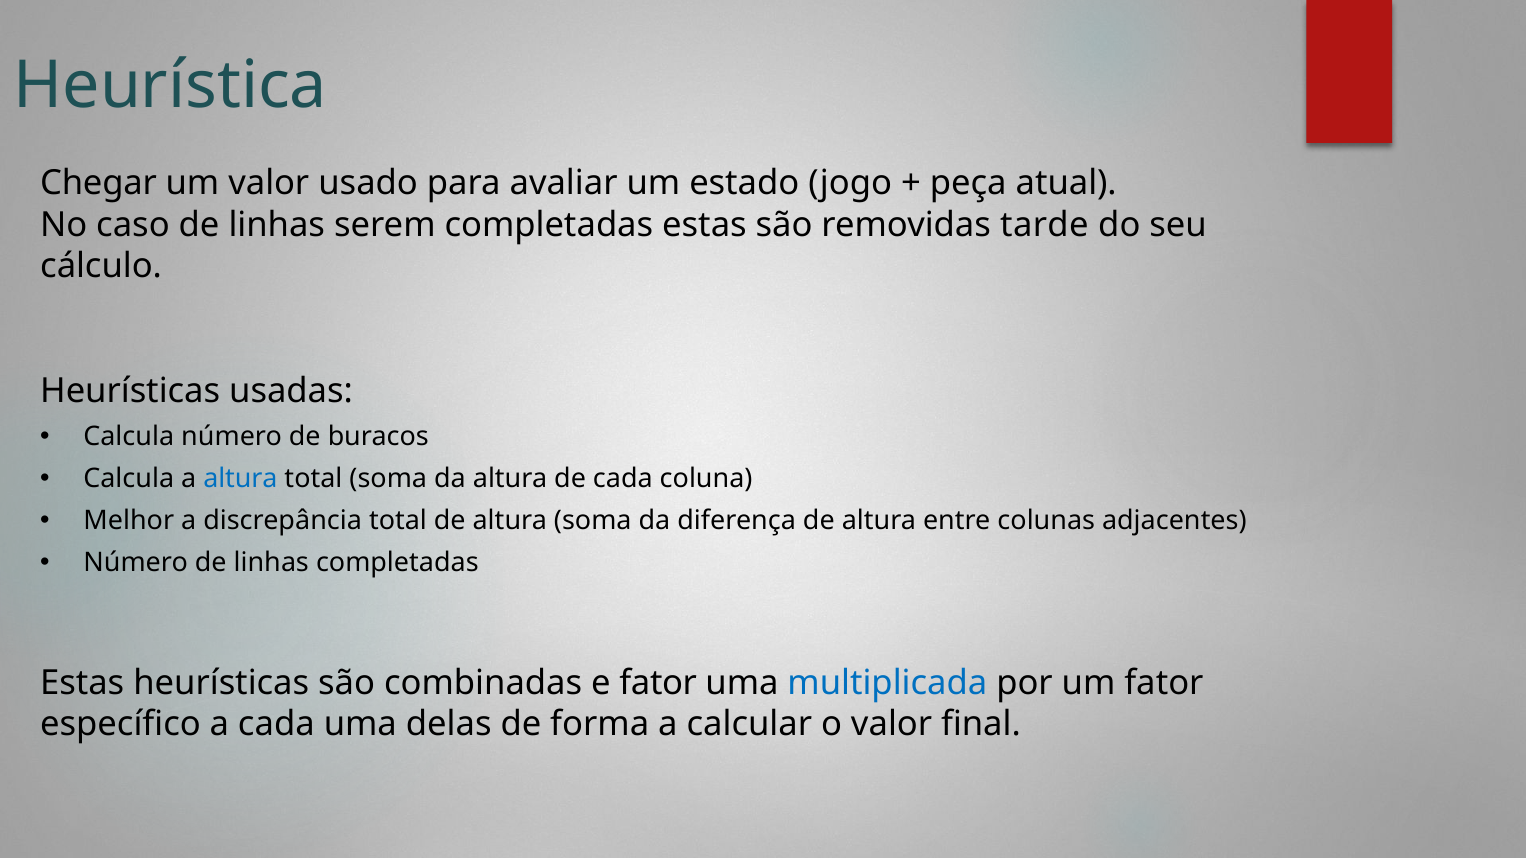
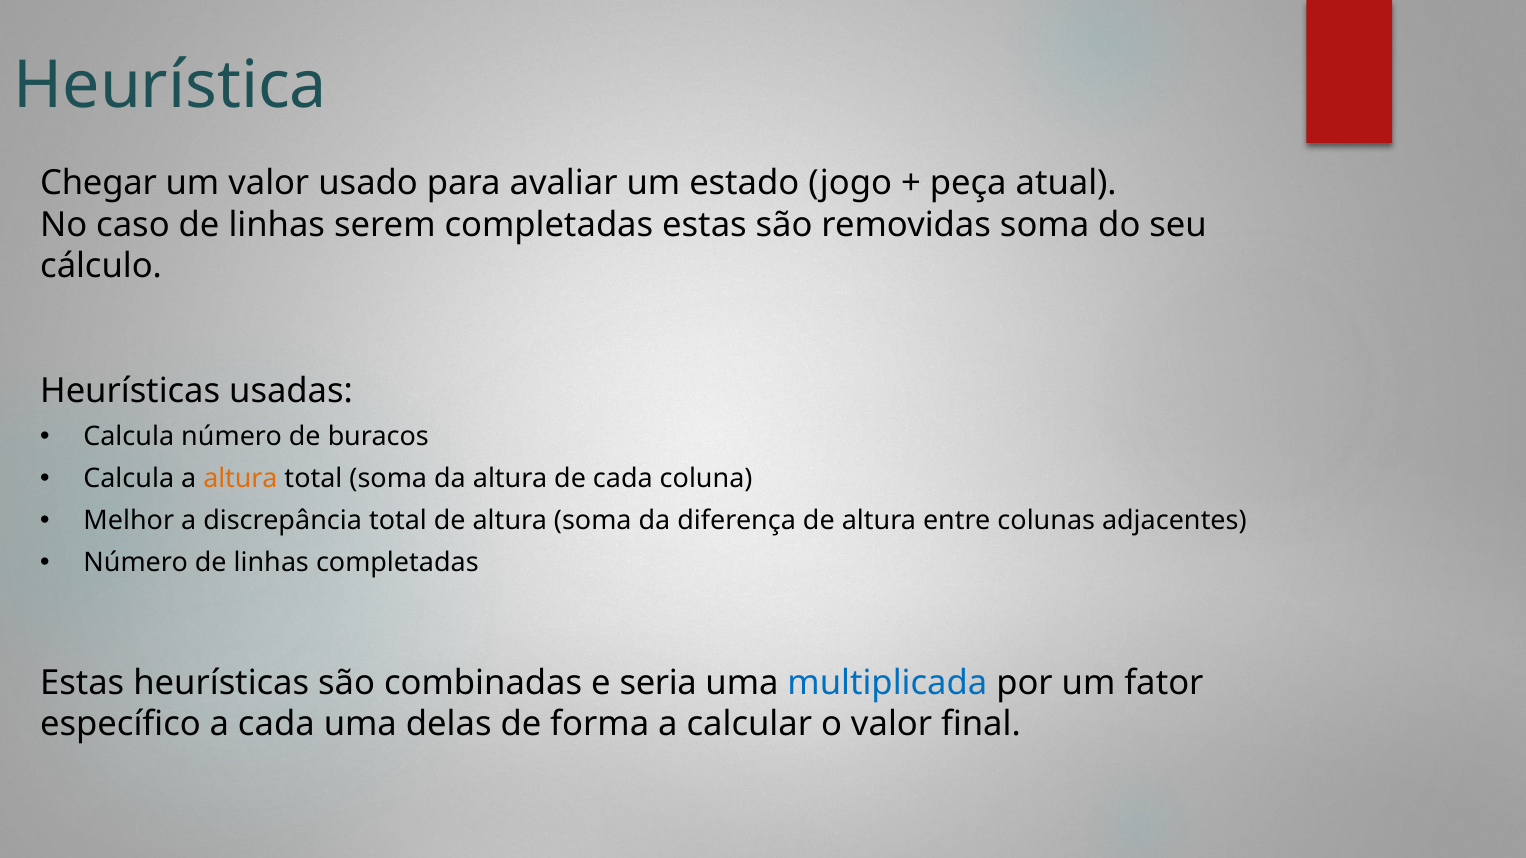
removidas tarde: tarde -> soma (1045, 225)
altura colour: blue -> orange (240, 479)
e fator: fator -> seria (658, 683)
